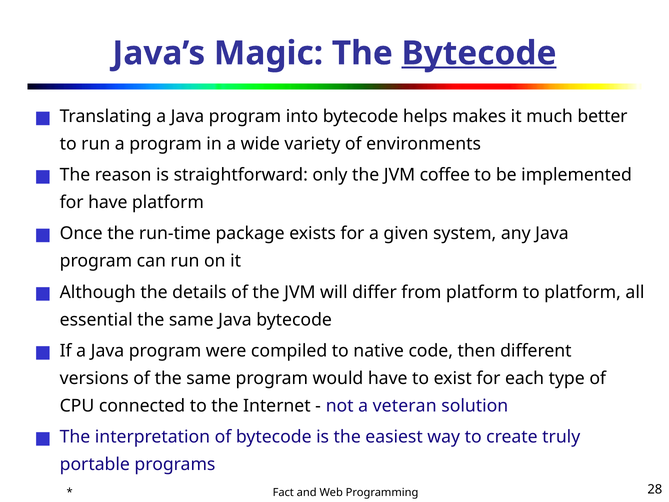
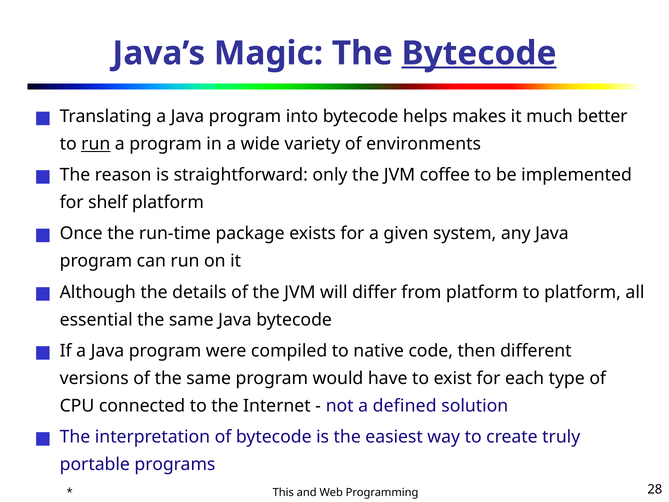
run underline: none -> present (96, 144)
for have: have -> shelf (108, 202)
veteran: veteran -> defined (405, 406)
Fact: Fact -> This (283, 492)
